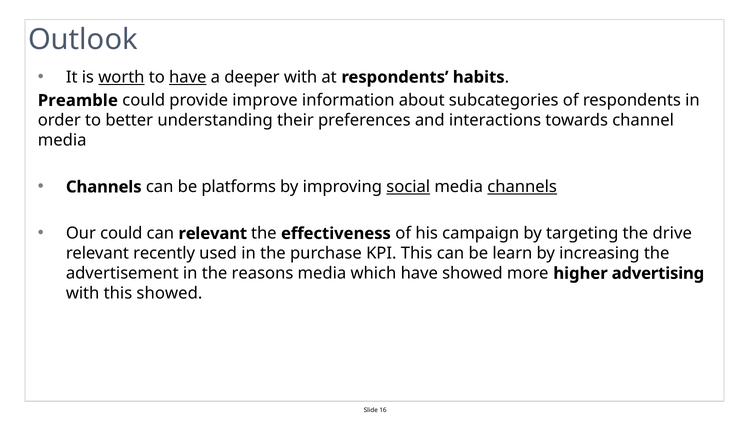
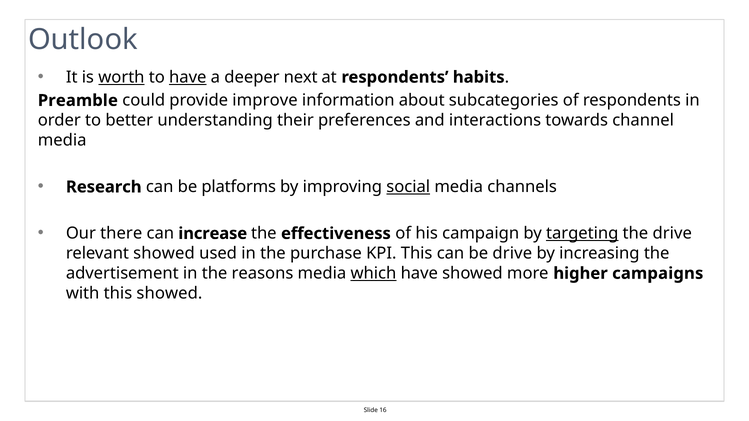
deeper with: with -> next (301, 77)
Channels: Channels -> Research (104, 187)
channels underline: present -> none (522, 187)
Our could: could -> there (121, 234)
can relevant: relevant -> increase (213, 234)
targeting underline: none -> present (582, 234)
relevant recently: recently -> showed (164, 254)
be learn: learn -> drive (512, 254)
which underline: none -> present (373, 274)
advertising: advertising -> campaigns (658, 274)
